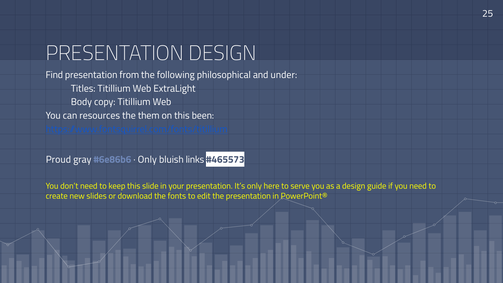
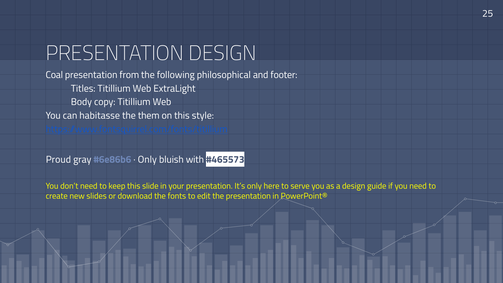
Find: Find -> Coal (54, 75)
under: under -> footer (284, 75)
resources: resources -> habitasse (100, 115)
been: been -> style (203, 115)
links: links -> with (195, 160)
